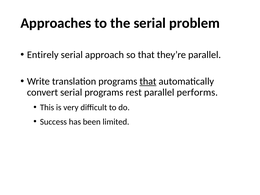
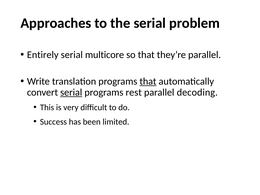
approach: approach -> multicore (105, 55)
serial underline: none -> present (71, 92)
performs: performs -> decoding (197, 92)
